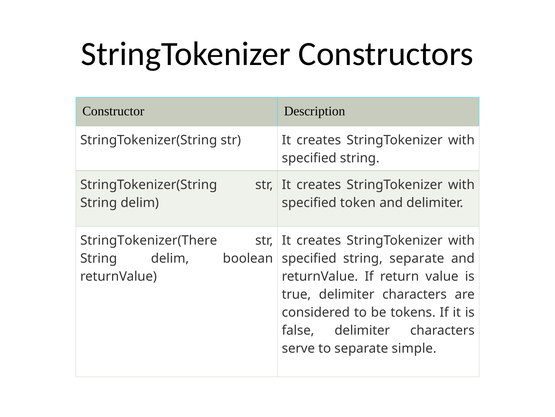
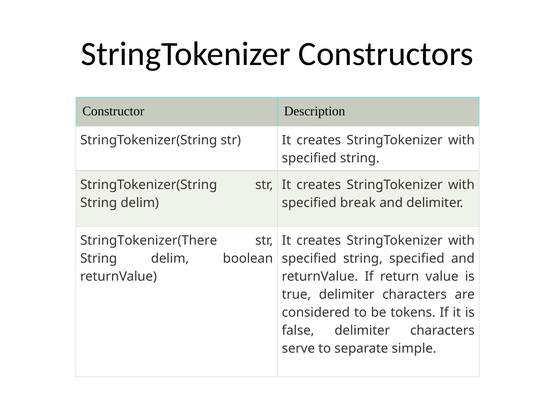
token: token -> break (358, 202)
string separate: separate -> specified (417, 258)
